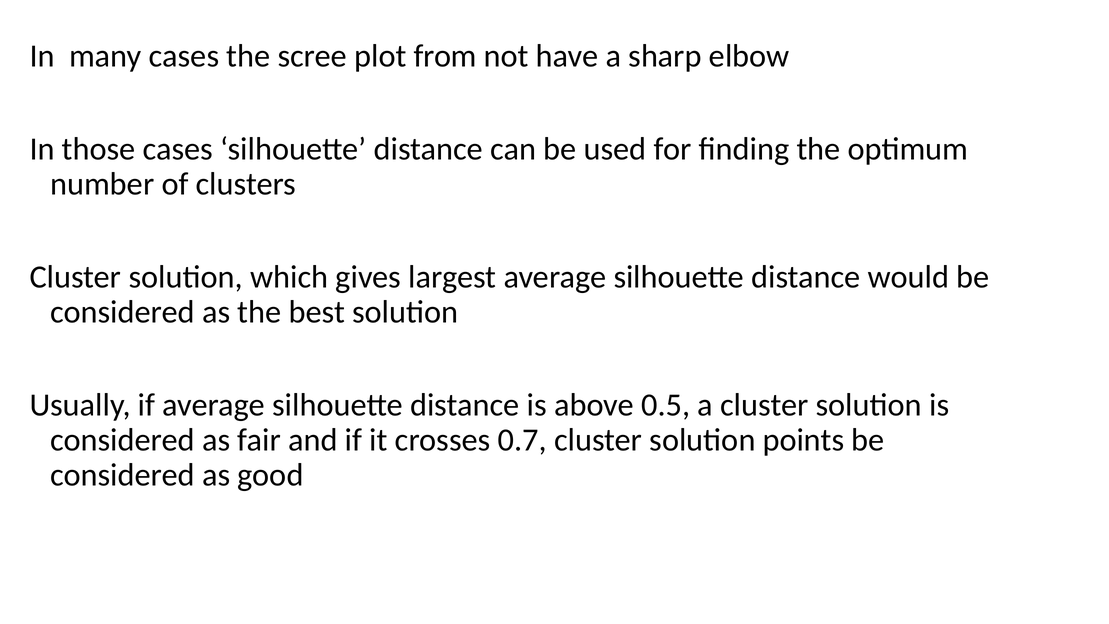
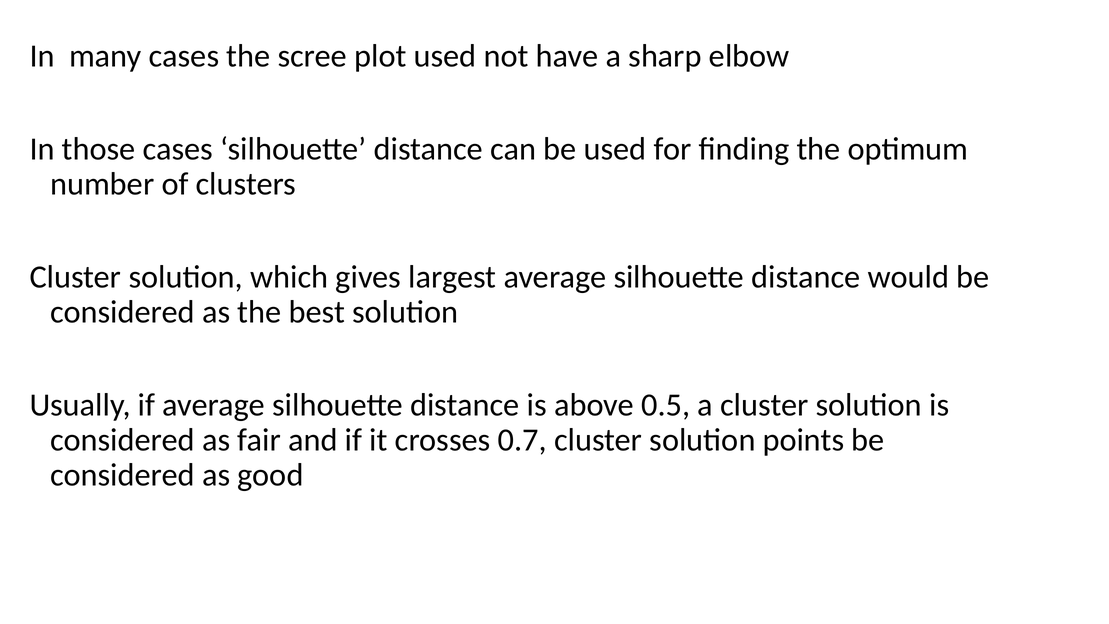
plot from: from -> used (445, 56)
